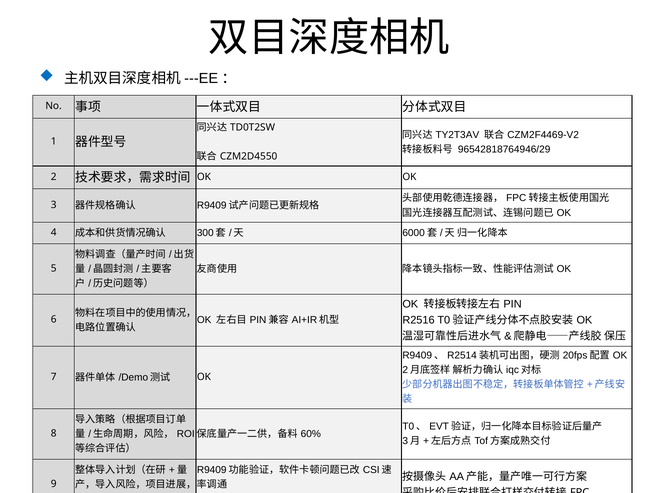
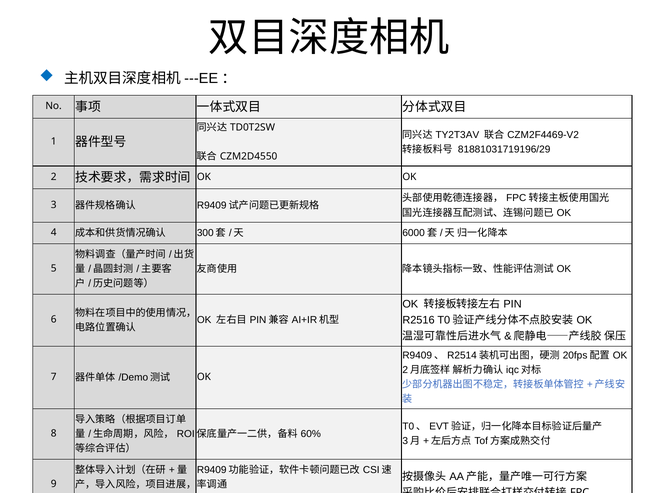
96542818764946/29: 96542818764946/29 -> 81881031719196/29 (504, 149)
